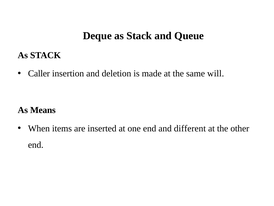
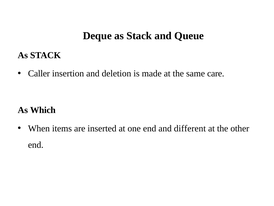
will: will -> care (216, 73)
Means: Means -> Which (43, 110)
